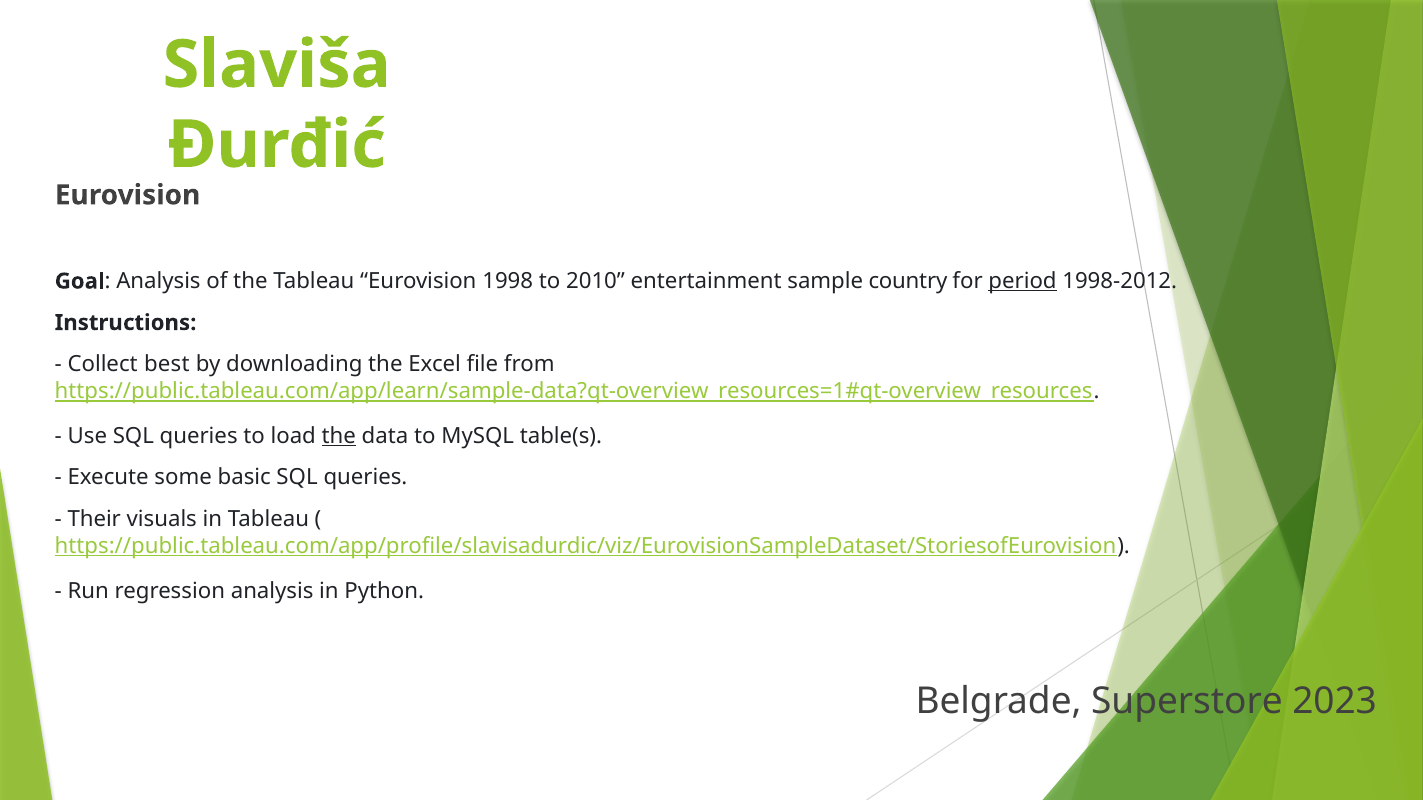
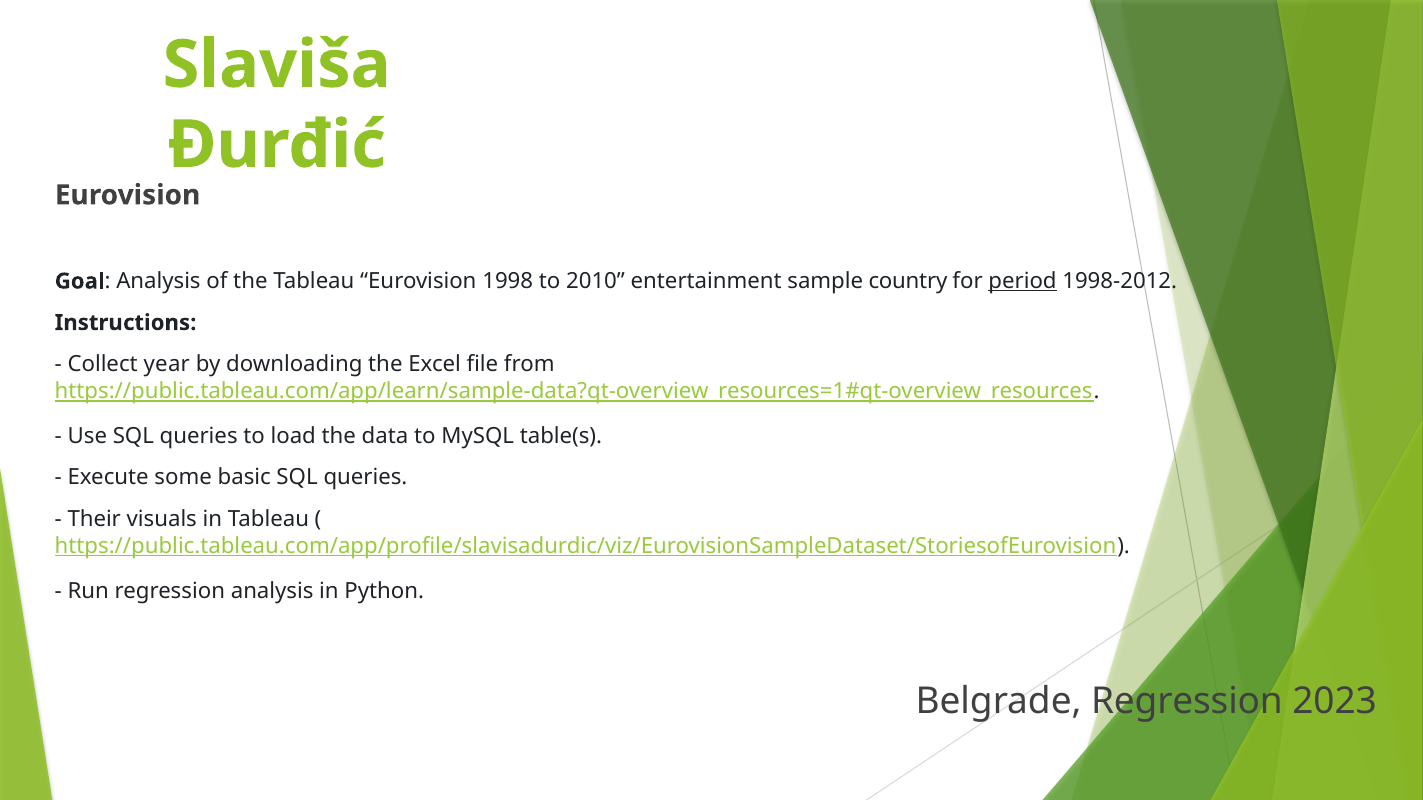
best: best -> year (167, 364)
the underline: present -> none (339, 436)
Belgrade Superstore: Superstore -> Regression (1187, 702)
